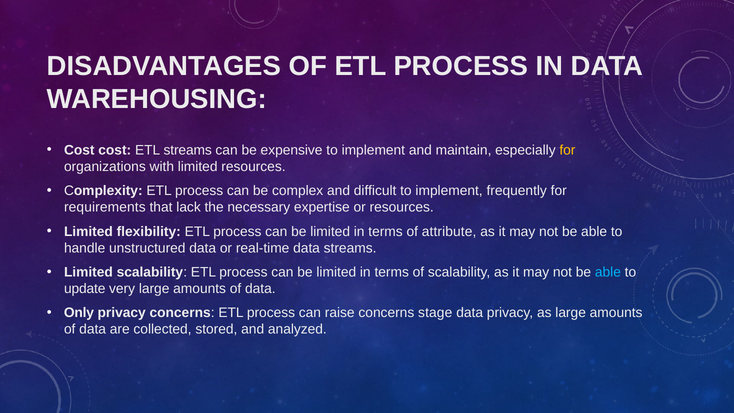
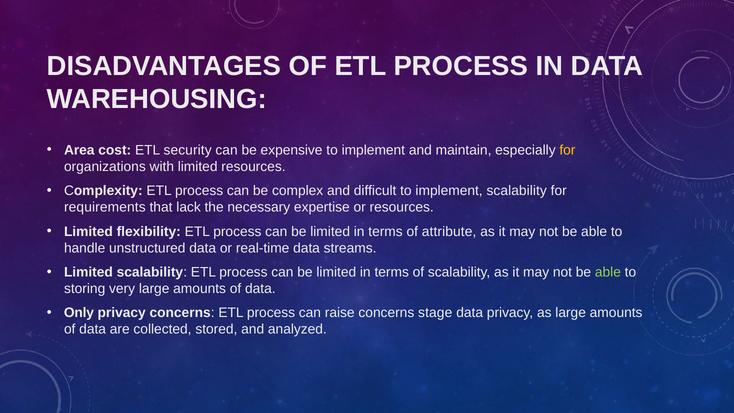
Cost: Cost -> Area (79, 150)
ETL streams: streams -> security (188, 150)
implement frequently: frequently -> scalability (517, 191)
able colour: light blue -> light green (608, 272)
update: update -> storing (85, 289)
